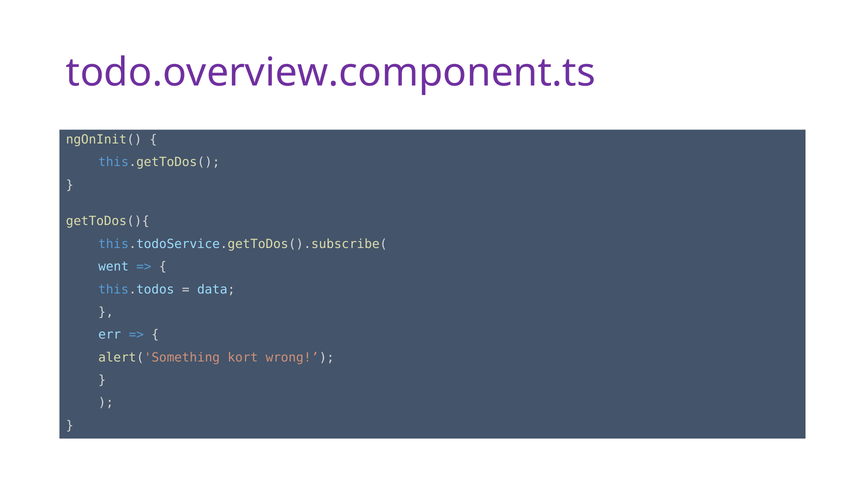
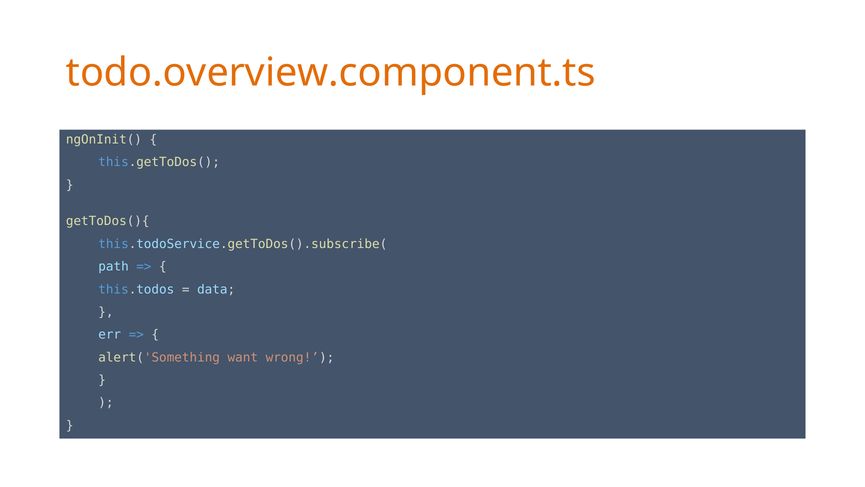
todo.overview.component.ts colour: purple -> orange (331, 73)
went: went -> path (114, 266)
kort: kort -> want (243, 357)
